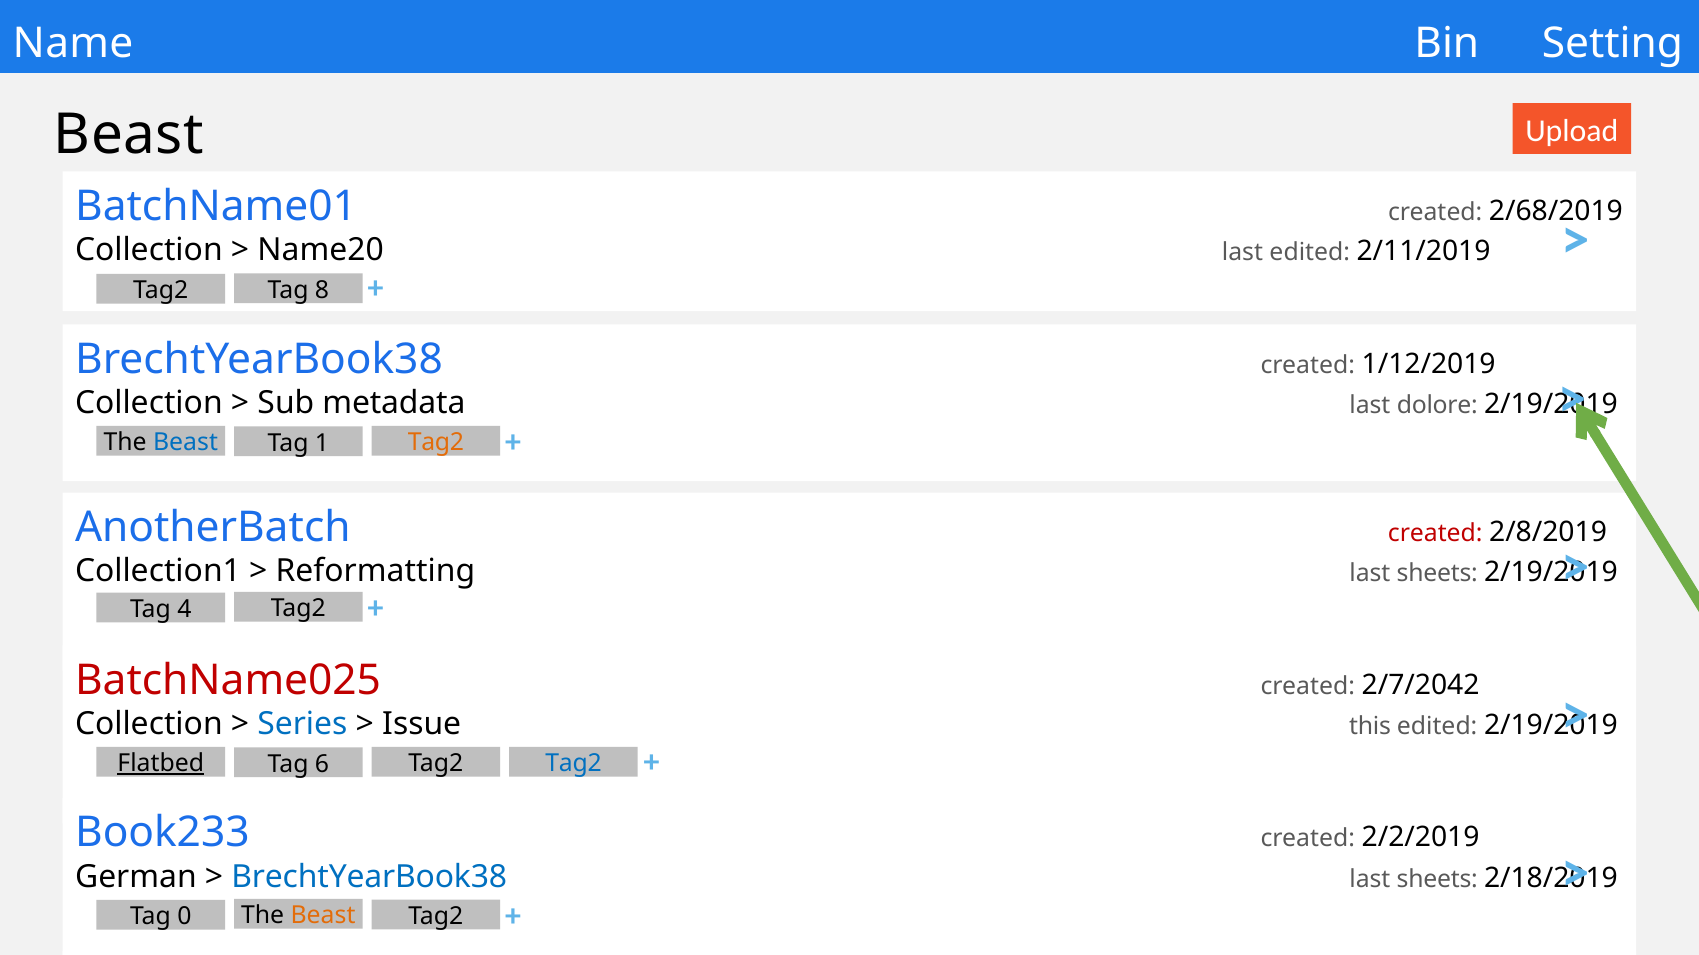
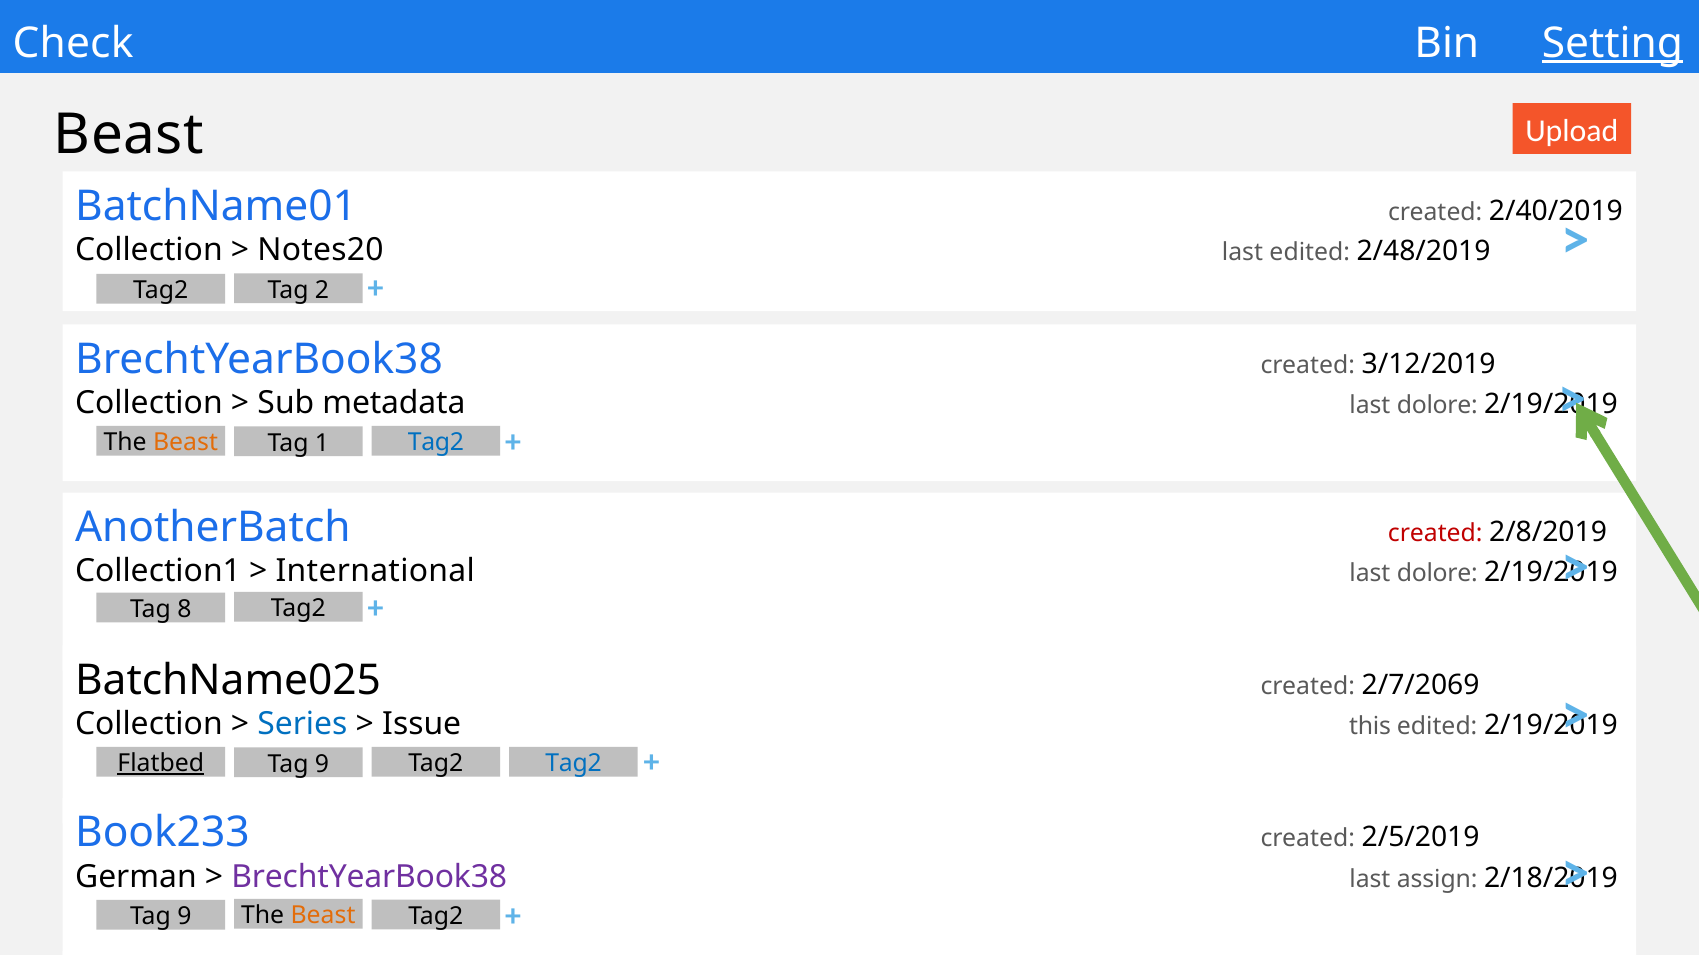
Name: Name -> Check (73, 43)
Setting underline: none -> present (1612, 43)
2/68/2019: 2/68/2019 -> 2/40/2019 (1556, 211)
Name20: Name20 -> Notes20 (320, 250)
2/11/2019: 2/11/2019 -> 2/48/2019 (1424, 251)
8: 8 -> 2 (322, 290)
1/12/2019: 1/12/2019 -> 3/12/2019 (1429, 364)
Beast colour: blue -> orange (185, 443)
Tag2 colour: orange -> blue (436, 443)
Reformatting: Reformatting -> International (375, 571)
sheets: sheets -> dolore (1437, 574)
4: 4 -> 8 (184, 610)
BatchName025 colour: red -> black (228, 681)
2/7/2042: 2/7/2042 -> 2/7/2069 (1421, 685)
6: 6 -> 9 (322, 765)
2/2/2019: 2/2/2019 -> 2/5/2019 (1421, 838)
BrechtYearBook38 colour: blue -> purple (369, 877)
sheets: sheets -> assign (1437, 880)
0: 0 -> 9 (184, 917)
